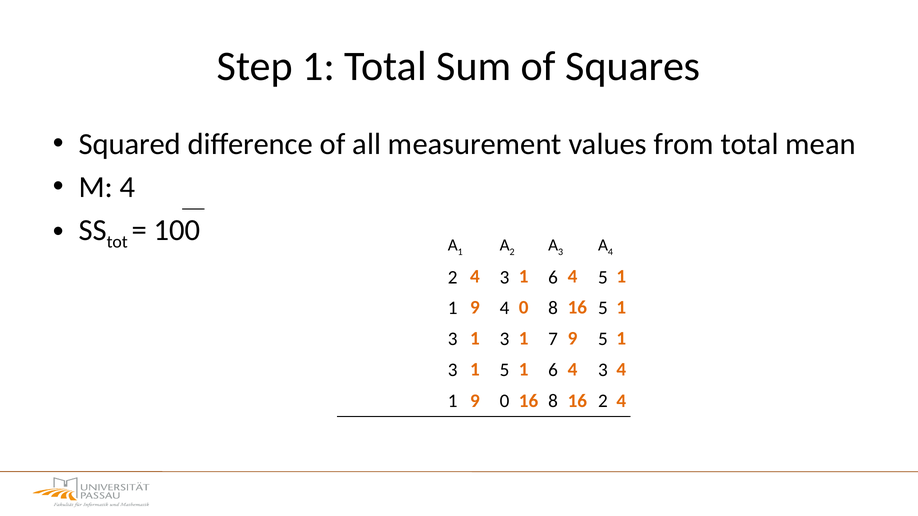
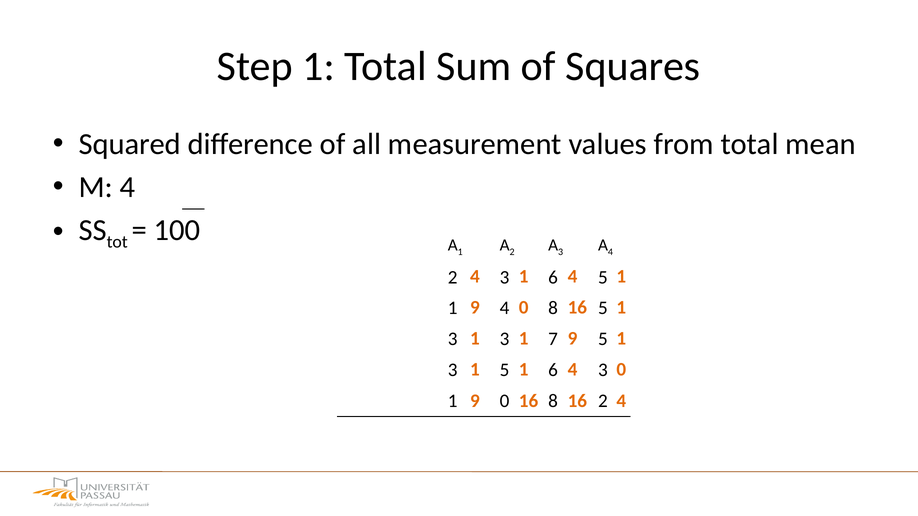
4 4: 4 -> 0 (621, 370)
